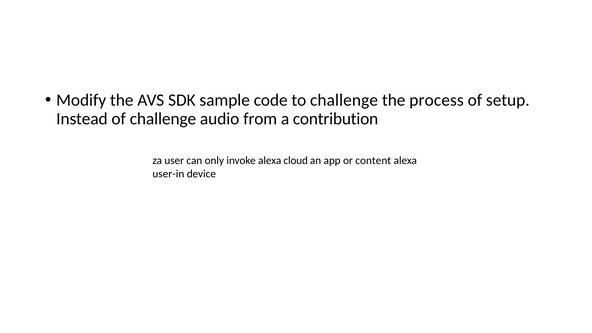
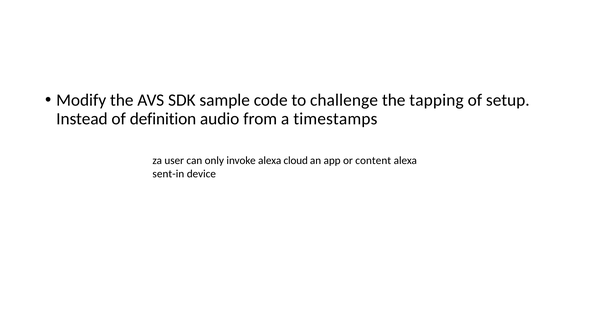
process: process -> tapping (436, 100)
of challenge: challenge -> definition (163, 119)
contribution: contribution -> timestamps (335, 119)
user-in: user-in -> sent-in (168, 174)
